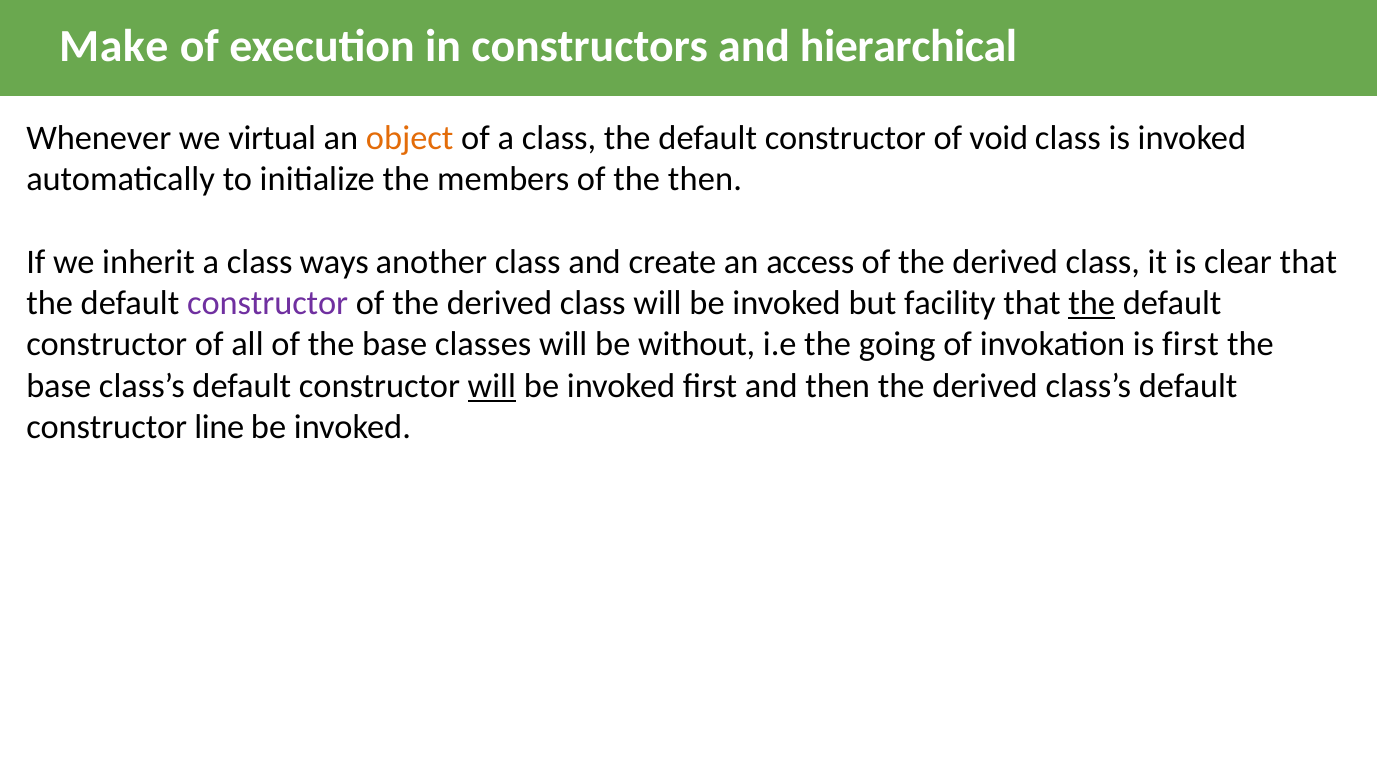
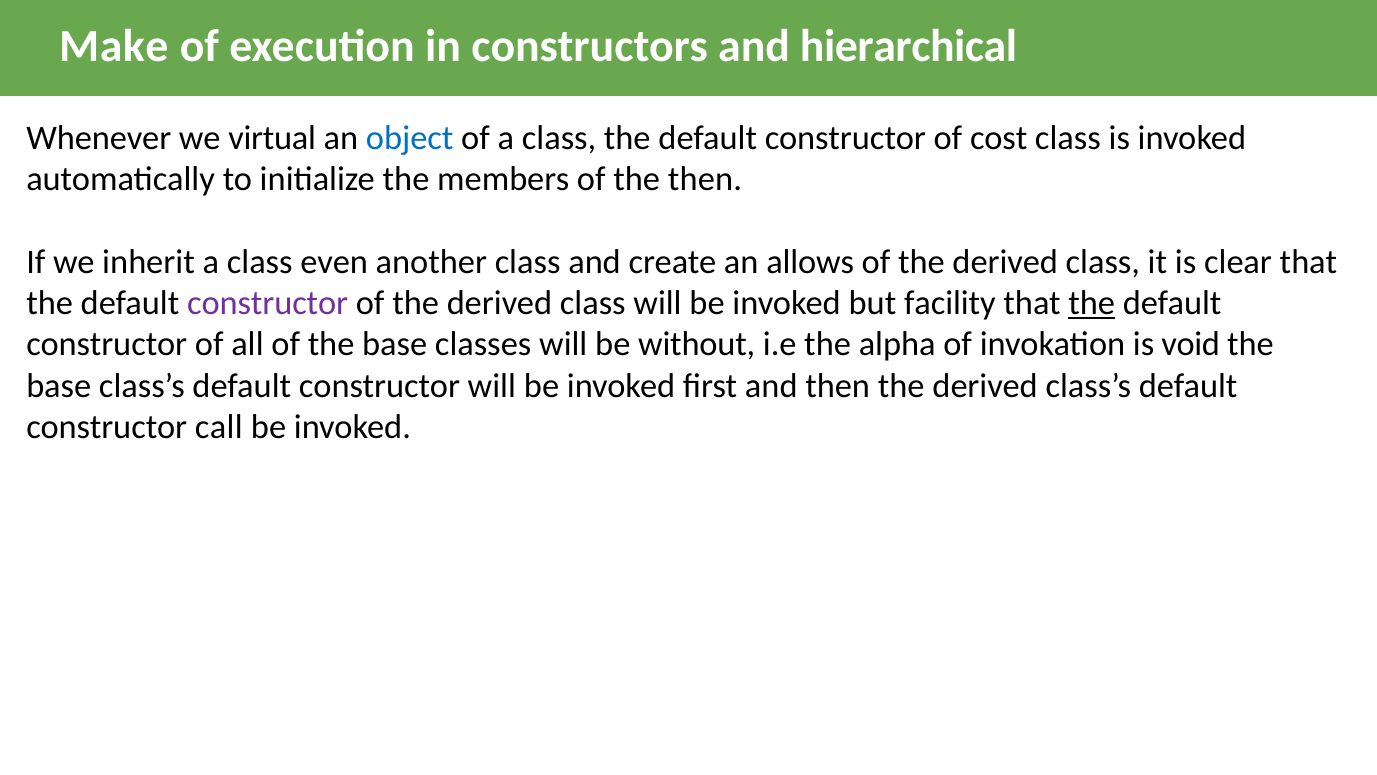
object colour: orange -> blue (410, 138)
void: void -> cost (999, 138)
ways: ways -> even (334, 262)
access: access -> allows (810, 262)
going: going -> alpha (897, 344)
is first: first -> void (1191, 344)
will underline: present -> none (492, 386)
line: line -> call (219, 427)
